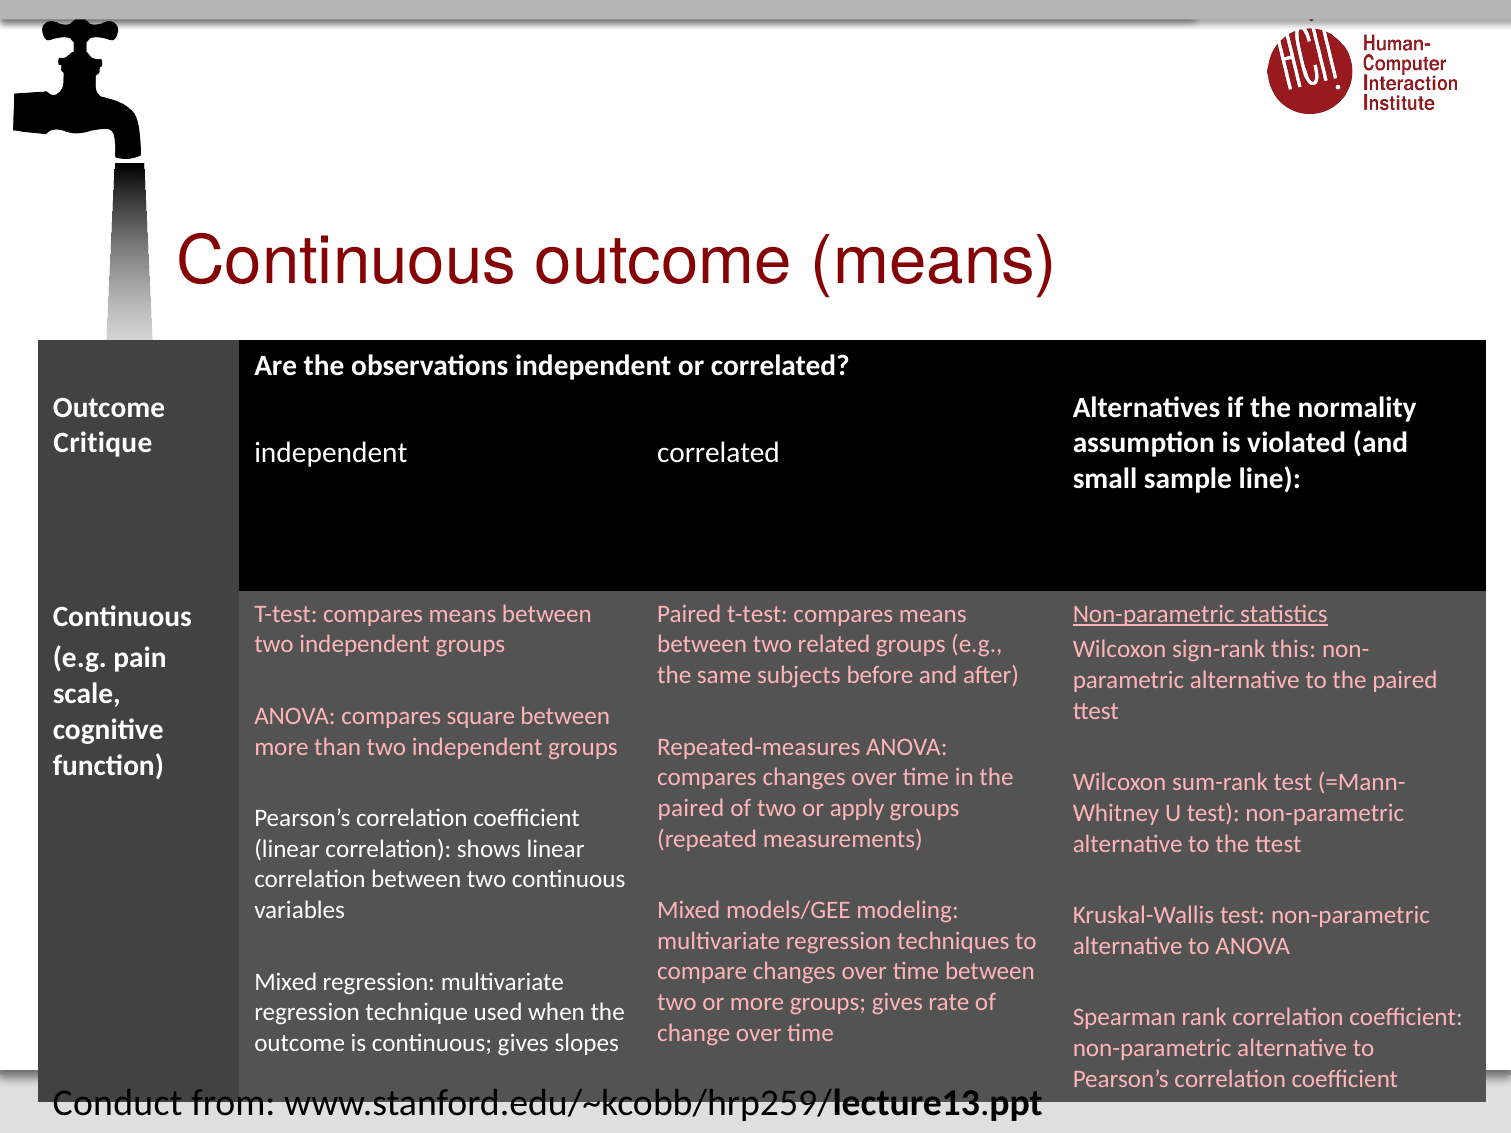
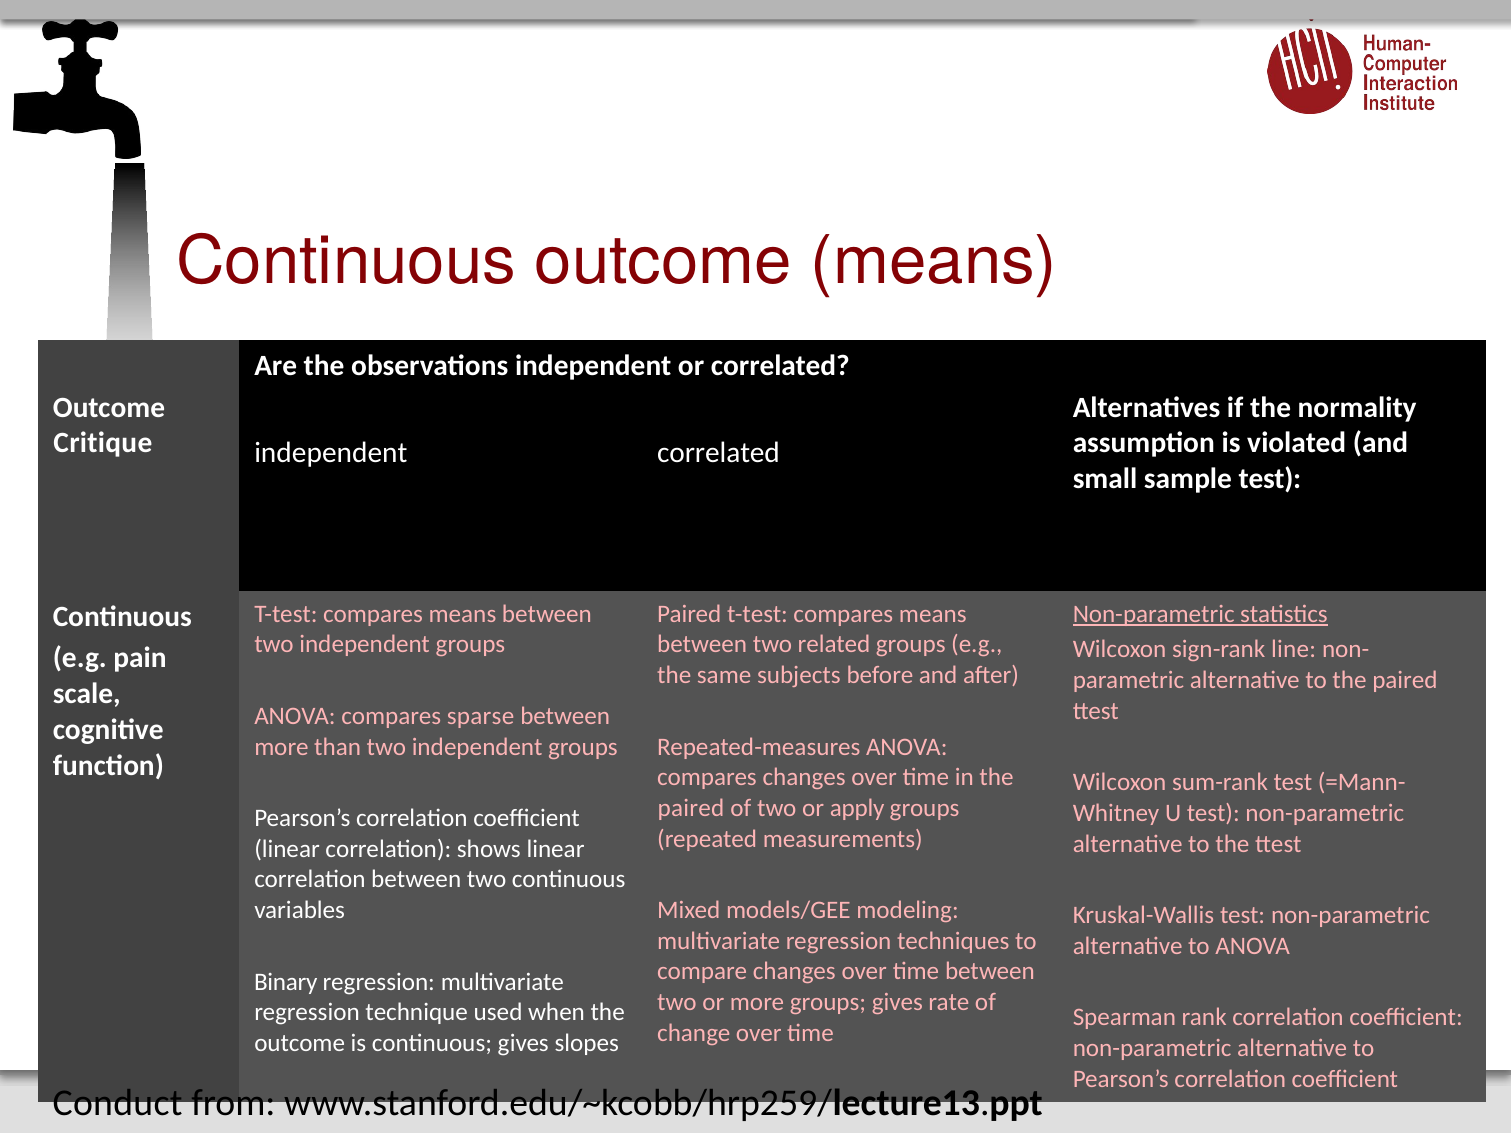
sample line: line -> test (1270, 479)
this: this -> line (1294, 650)
square: square -> sparse (481, 716)
Mixed: Mixed -> Binary (286, 982)
